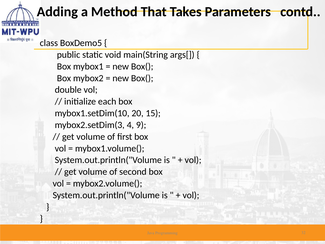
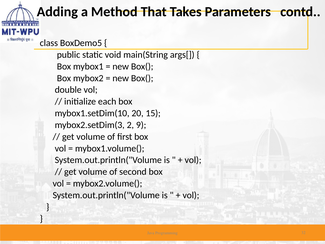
4: 4 -> 2 (130, 125)
